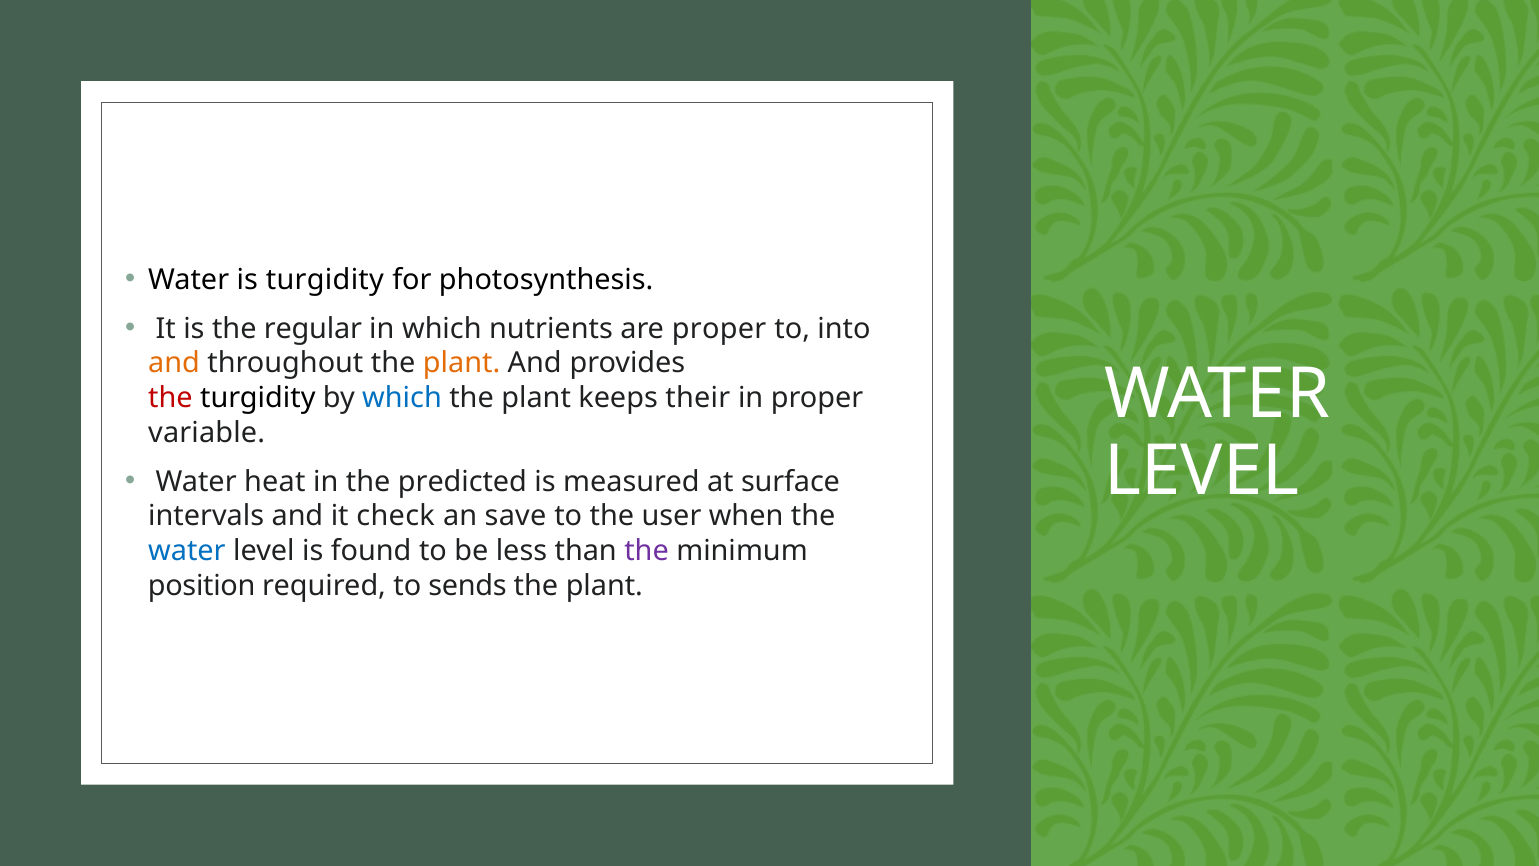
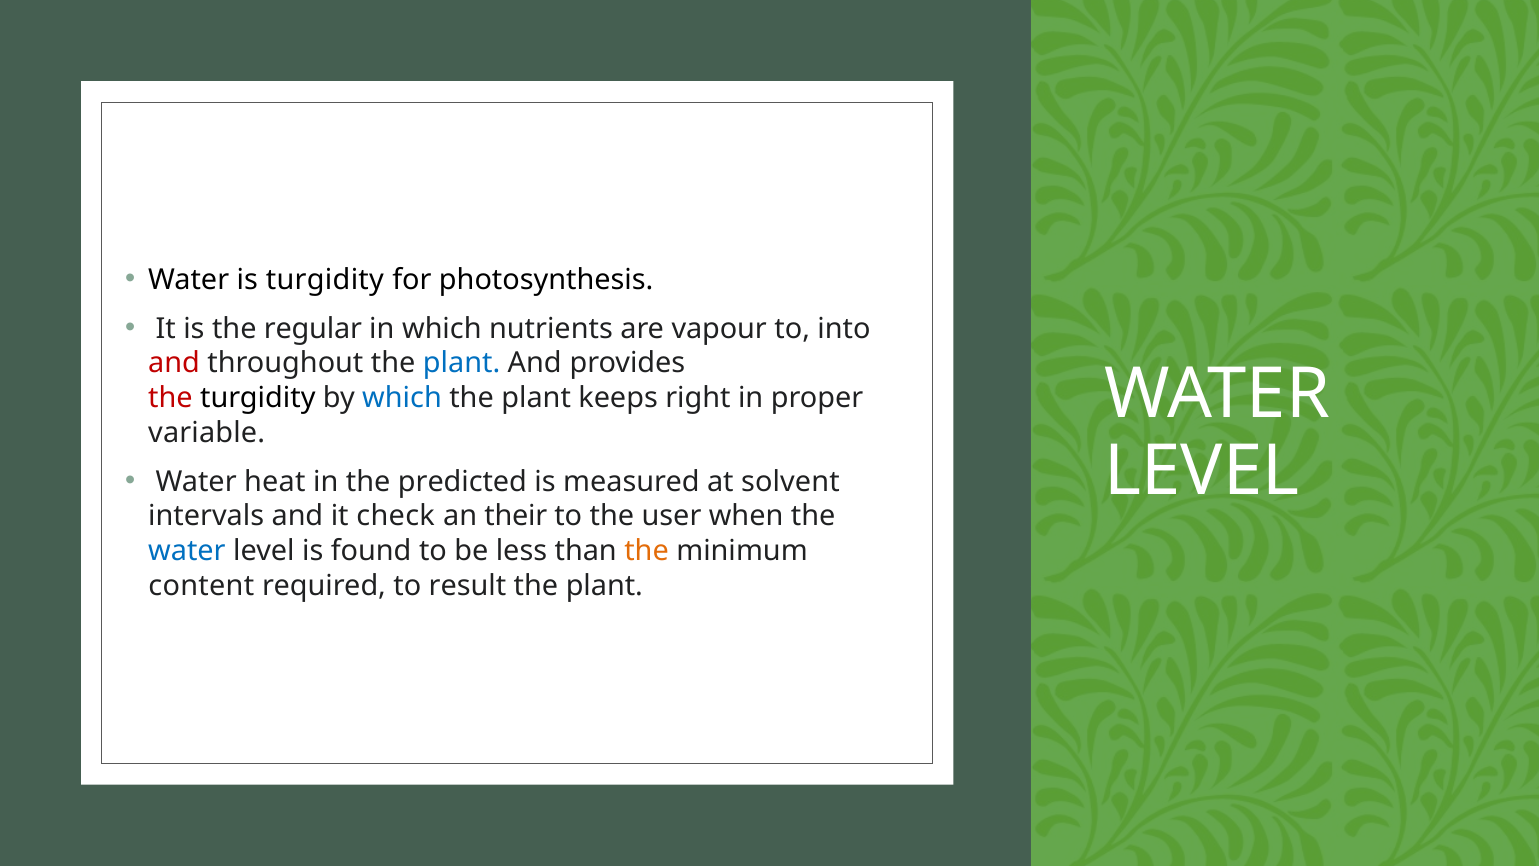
are proper: proper -> vapour (719, 329)
and colour: orange -> red (174, 363)
plant colour: orange -> blue (462, 363)
their: their -> right (698, 398)
surface: surface -> solvent (790, 482)
save: save -> their (516, 516)
the colour: purple -> orange (647, 551)
position: position -> content (201, 585)
sends: sends -> result (467, 585)
